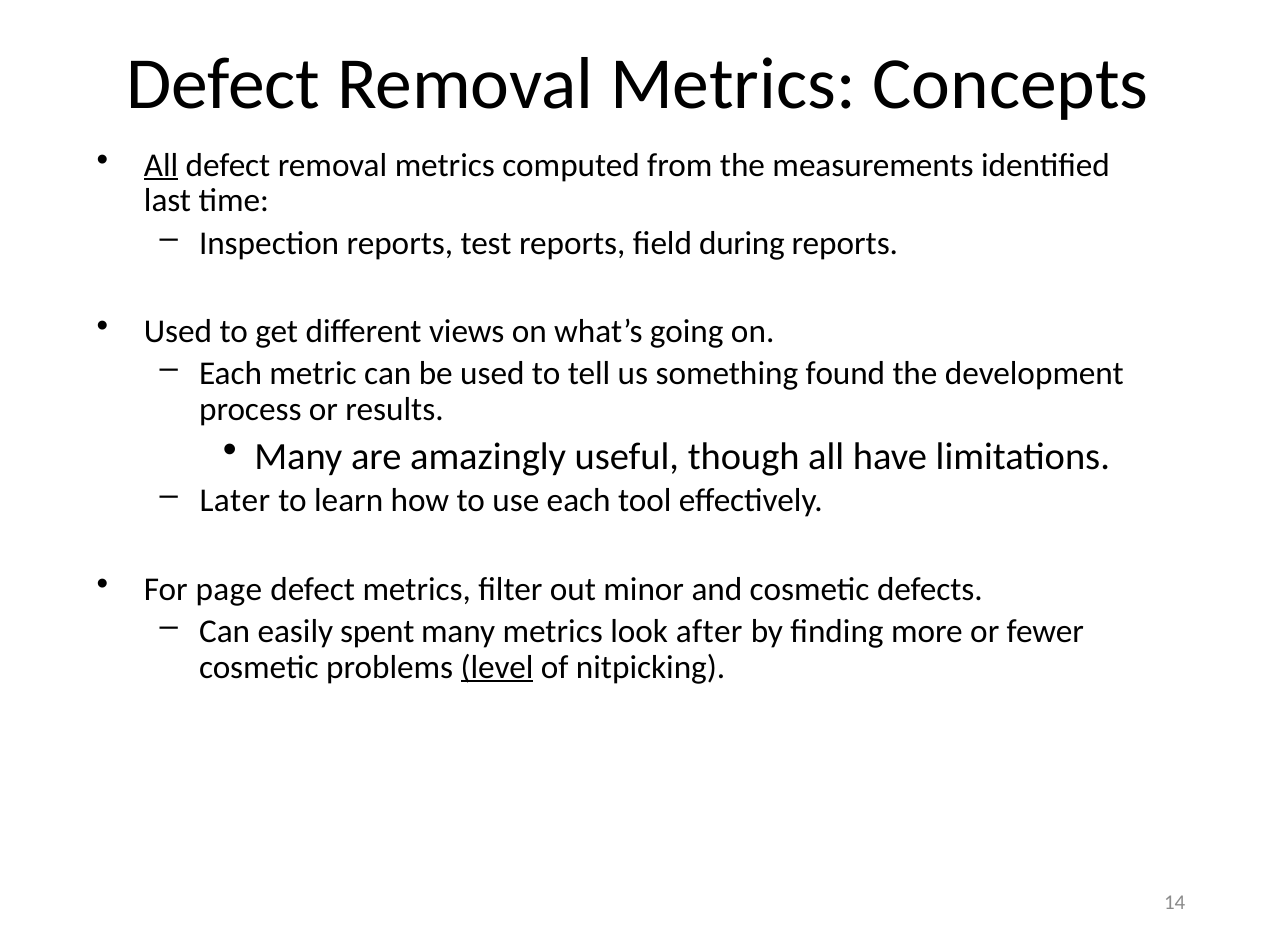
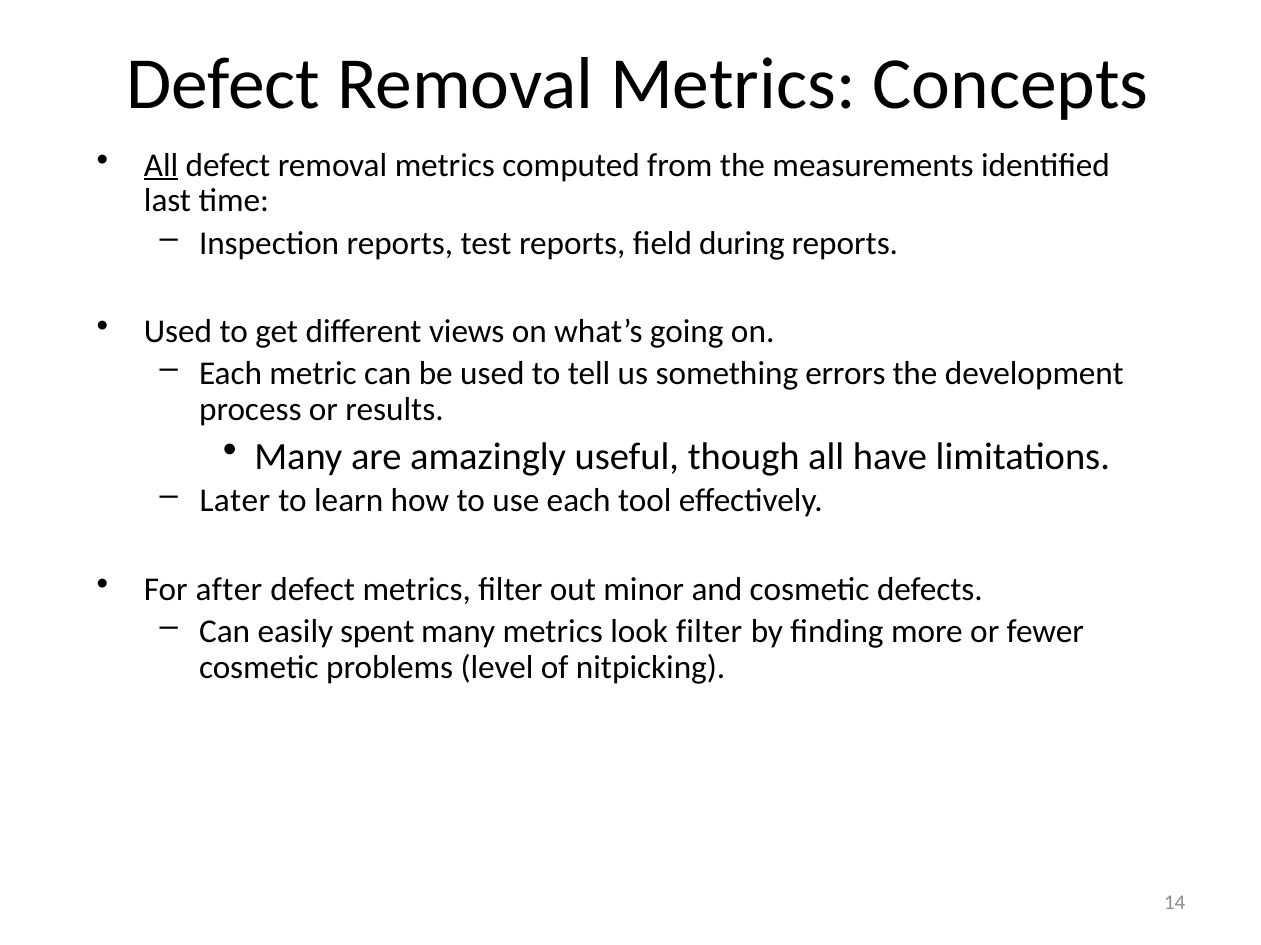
found: found -> errors (845, 374)
page: page -> after (229, 590)
look after: after -> filter (709, 632)
level underline: present -> none (497, 668)
